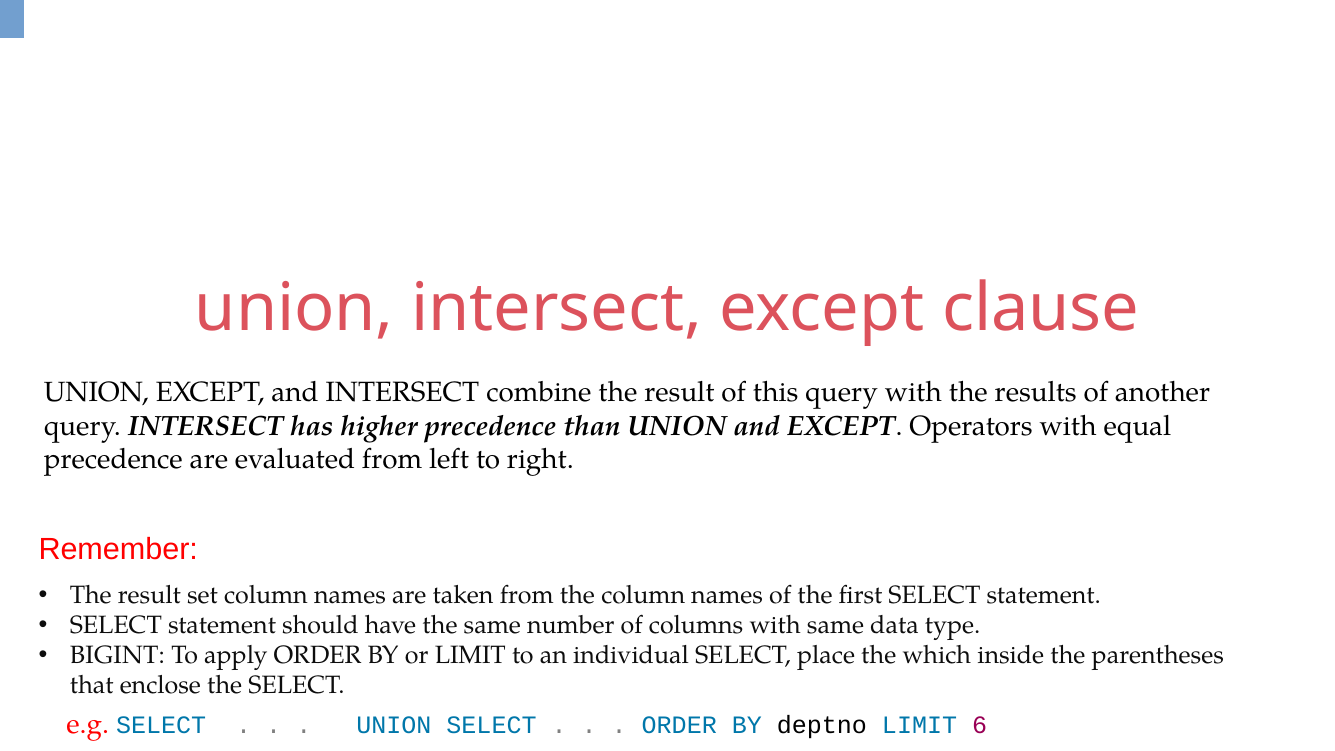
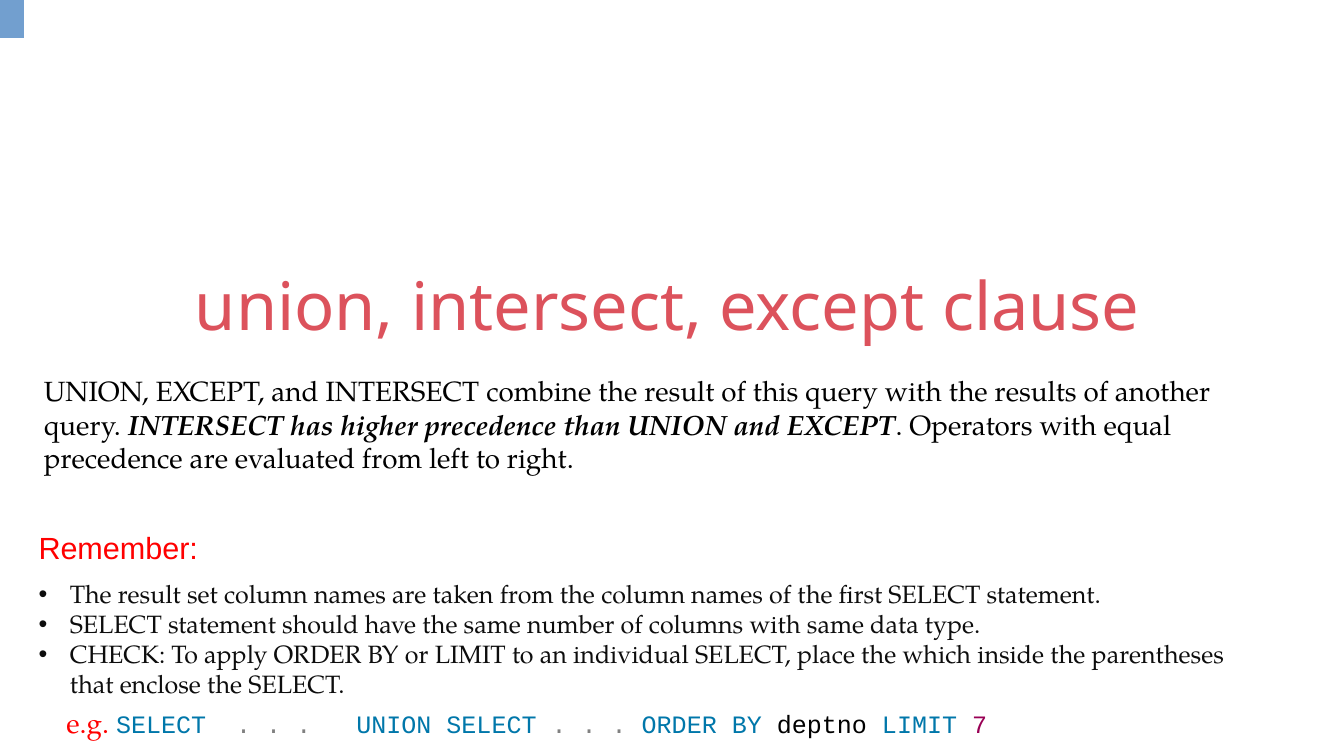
BIGINT: BIGINT -> CHECK (118, 655)
6: 6 -> 7 (980, 725)
